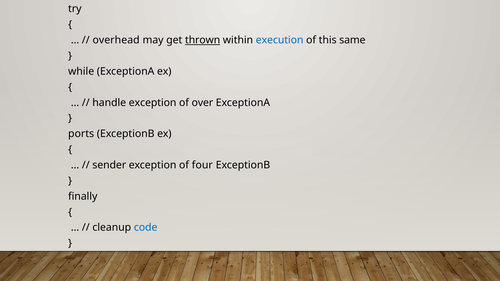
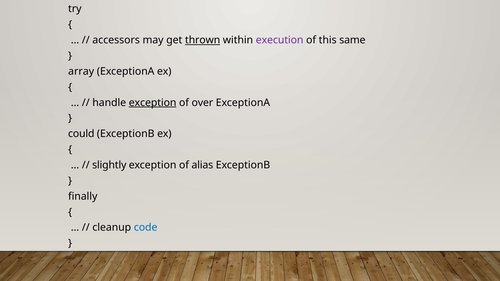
overhead: overhead -> accessors (116, 40)
execution colour: blue -> purple (280, 40)
while: while -> array (81, 71)
exception underline: none -> present (153, 103)
ports: ports -> could (81, 134)
sender: sender -> slightly (109, 165)
four: four -> alias (202, 165)
